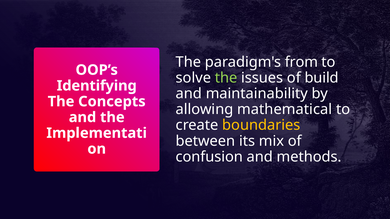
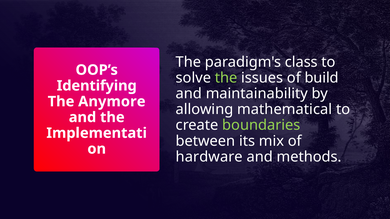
from: from -> class (301, 62)
Concepts: Concepts -> Anymore (112, 102)
boundaries colour: yellow -> light green (261, 125)
confusion: confusion -> hardware (209, 157)
